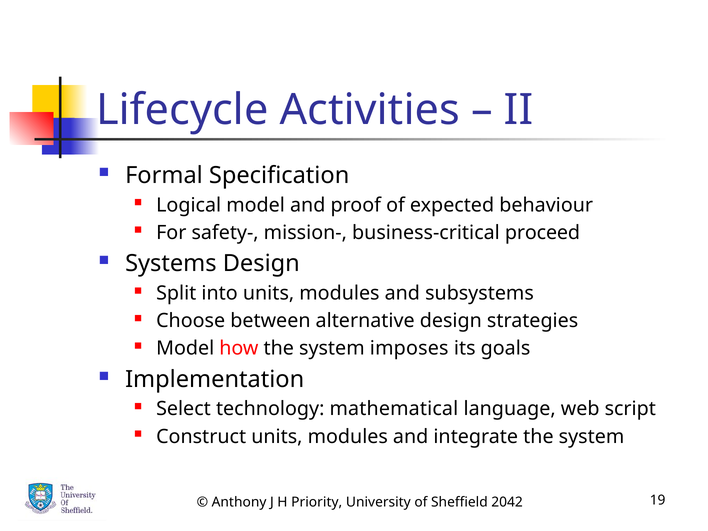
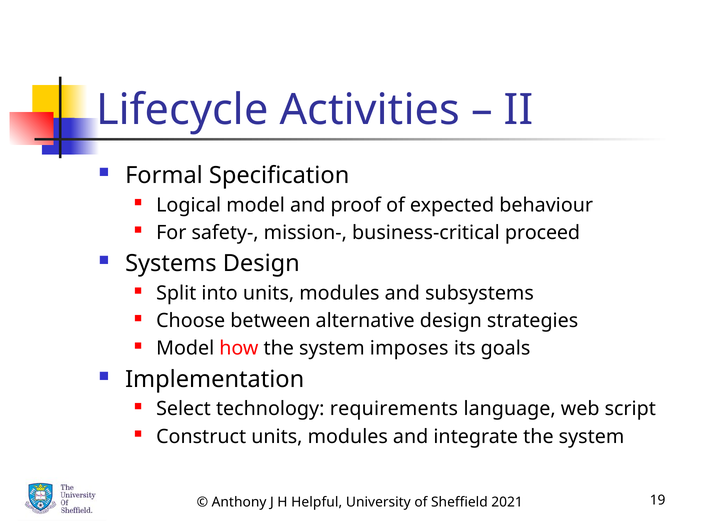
mathematical: mathematical -> requirements (394, 409)
Priority: Priority -> Helpful (317, 502)
2042: 2042 -> 2021 (507, 502)
